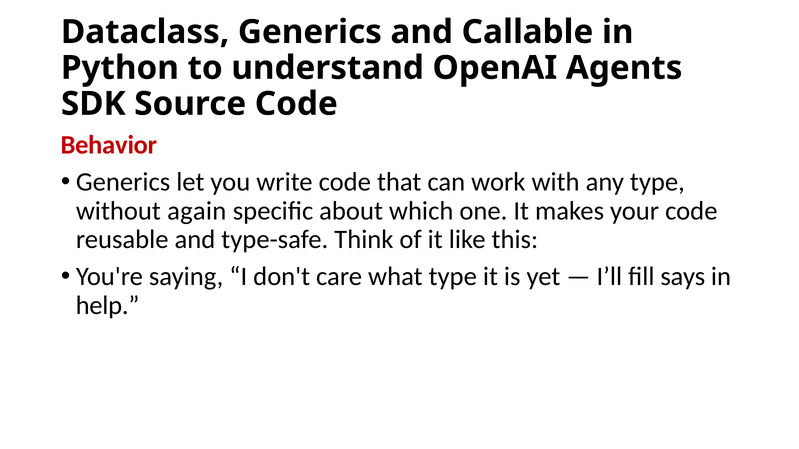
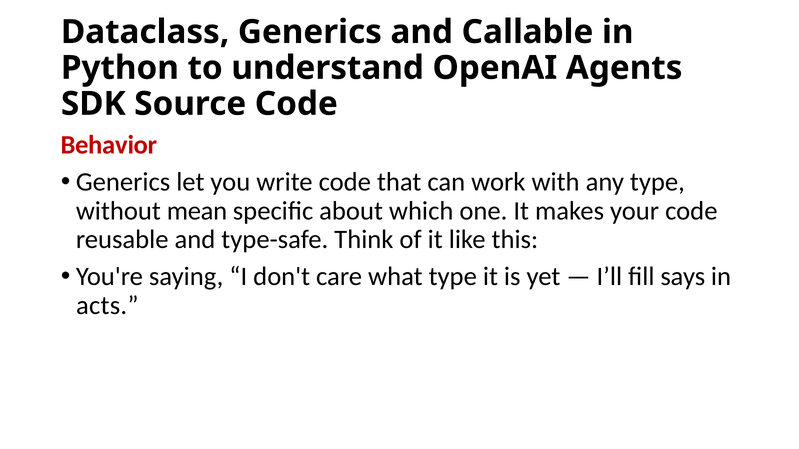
again: again -> mean (197, 211)
help: help -> acts (107, 306)
